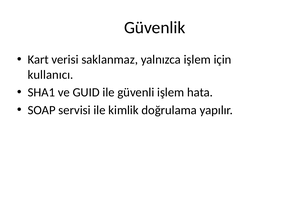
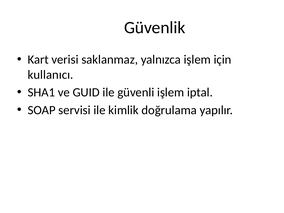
hata: hata -> iptal (200, 92)
